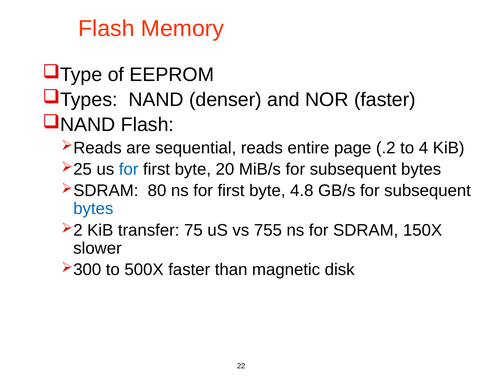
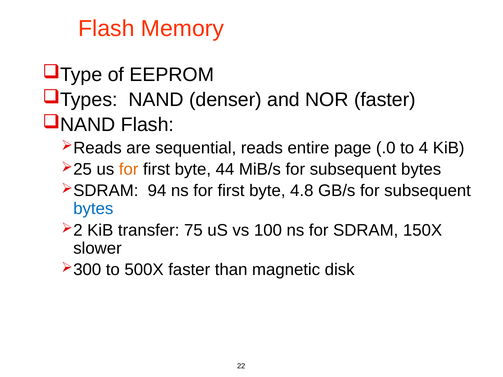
.2: .2 -> .0 (386, 148)
for colour: blue -> orange (129, 169)
20: 20 -> 44 (225, 169)
80: 80 -> 94 (157, 191)
755: 755 -> 100 (268, 230)
